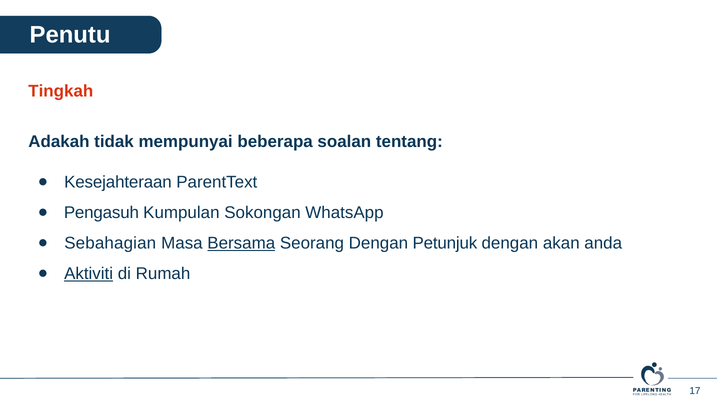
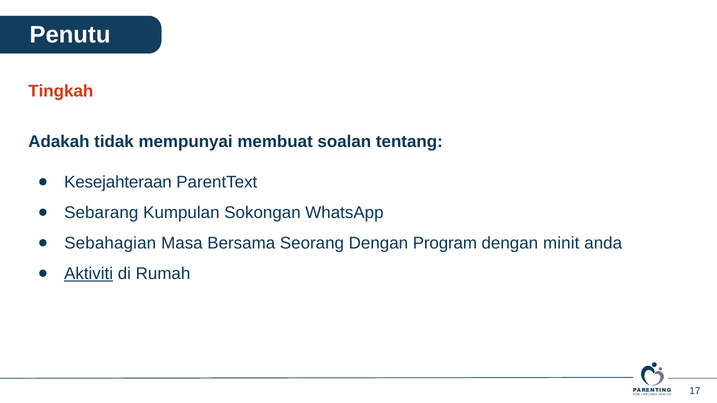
beberapa: beberapa -> membuat (275, 142)
Pengasuh: Pengasuh -> Sebarang (101, 213)
Bersama underline: present -> none (241, 243)
Petunjuk: Petunjuk -> Program (445, 243)
akan: akan -> minit (561, 243)
